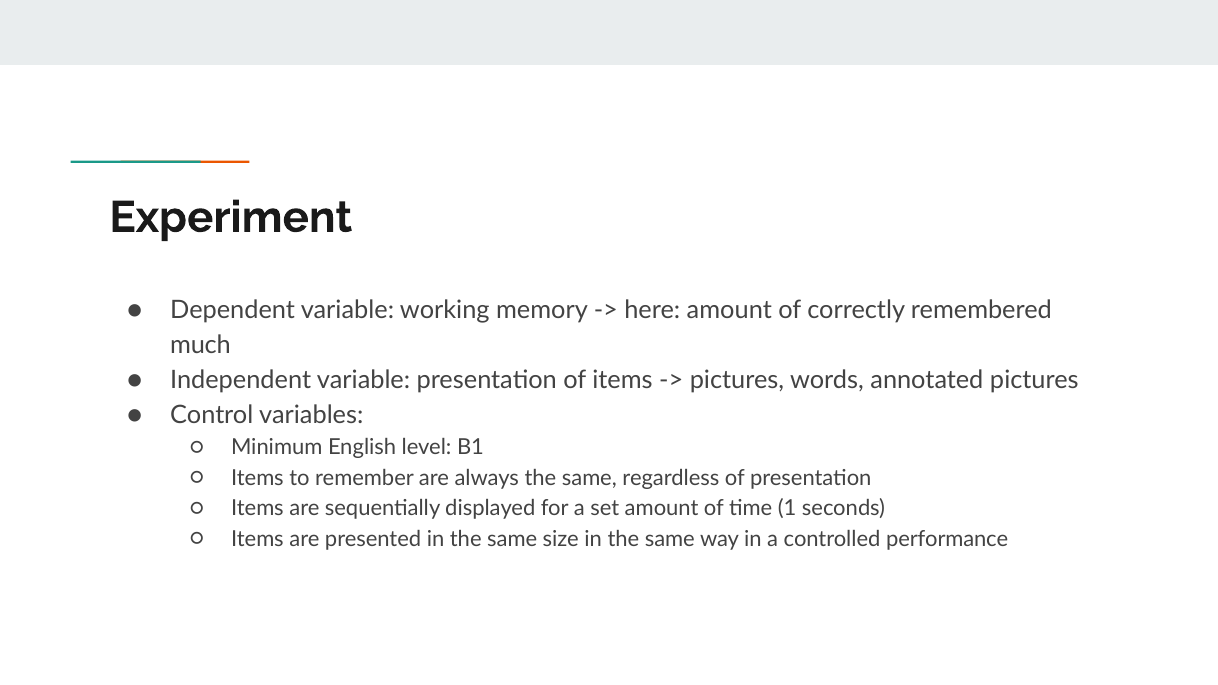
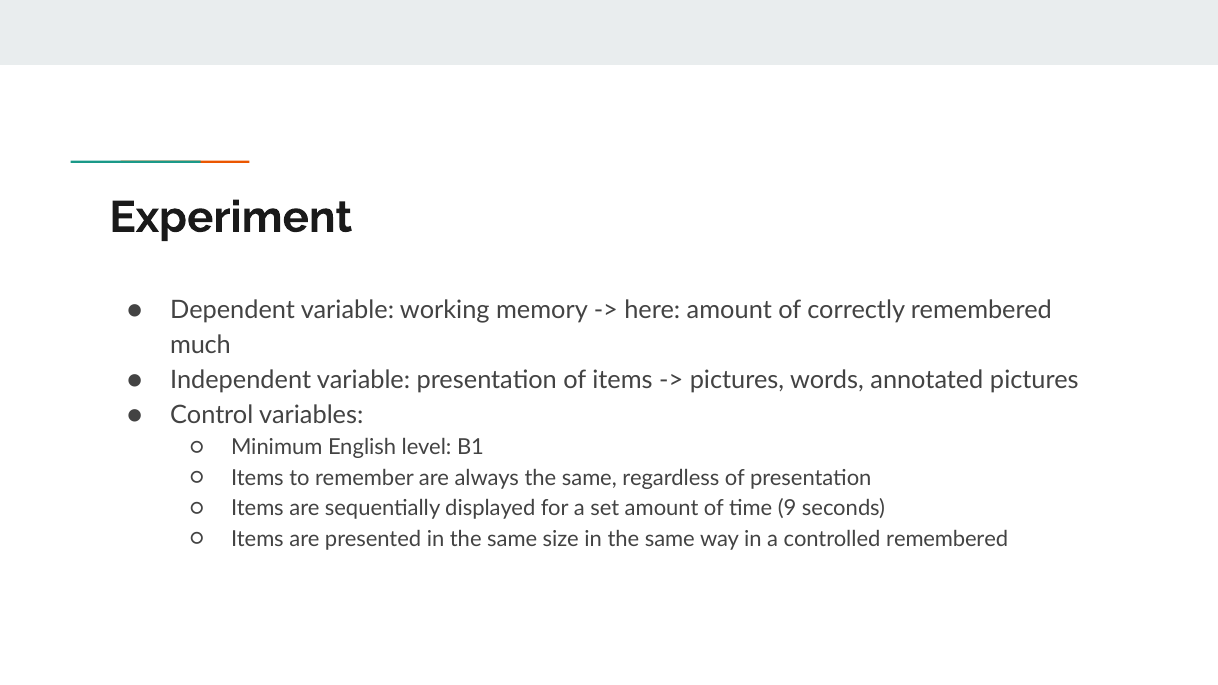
1: 1 -> 9 (787, 509)
controlled performance: performance -> remembered (947, 539)
